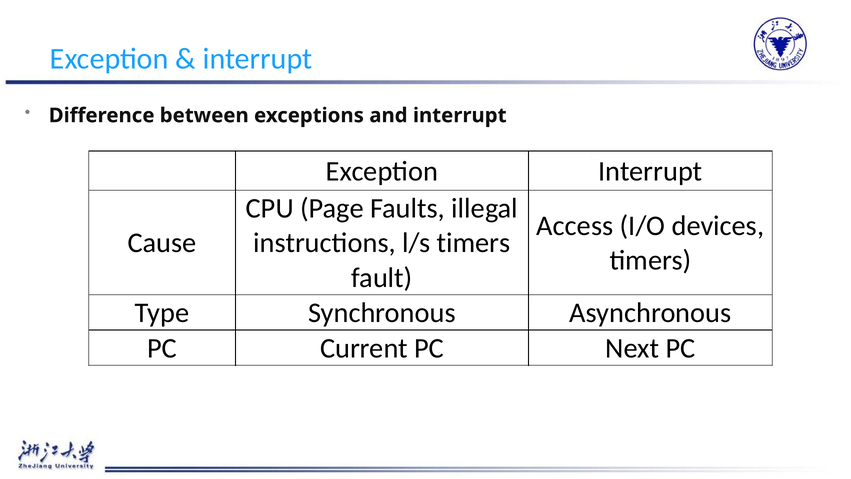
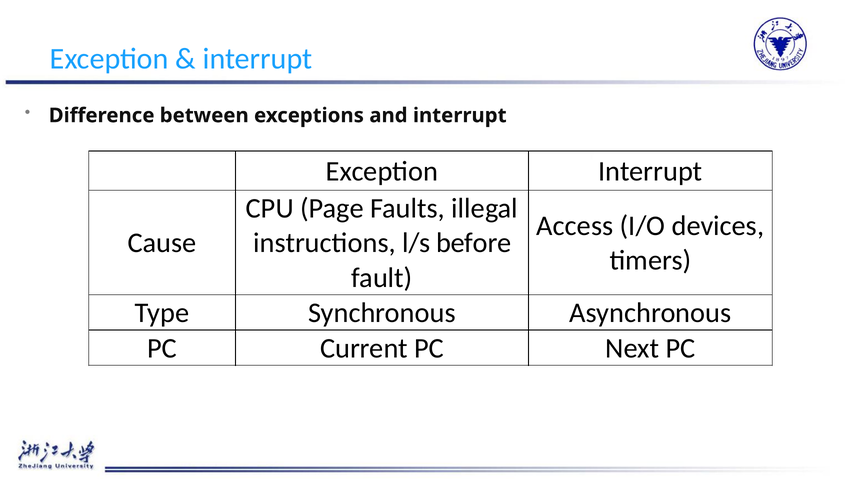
l/s timers: timers -> before (474, 243)
